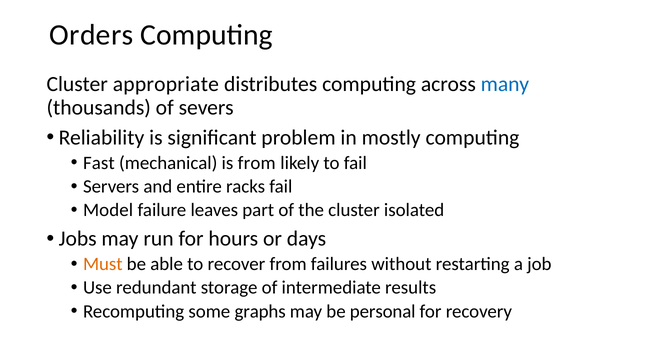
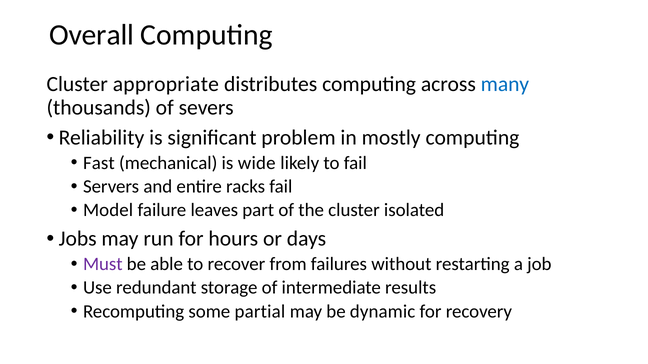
Orders: Orders -> Overall (92, 35)
is from: from -> wide (257, 163)
Must colour: orange -> purple (103, 264)
graphs: graphs -> partial (260, 312)
personal: personal -> dynamic (383, 312)
